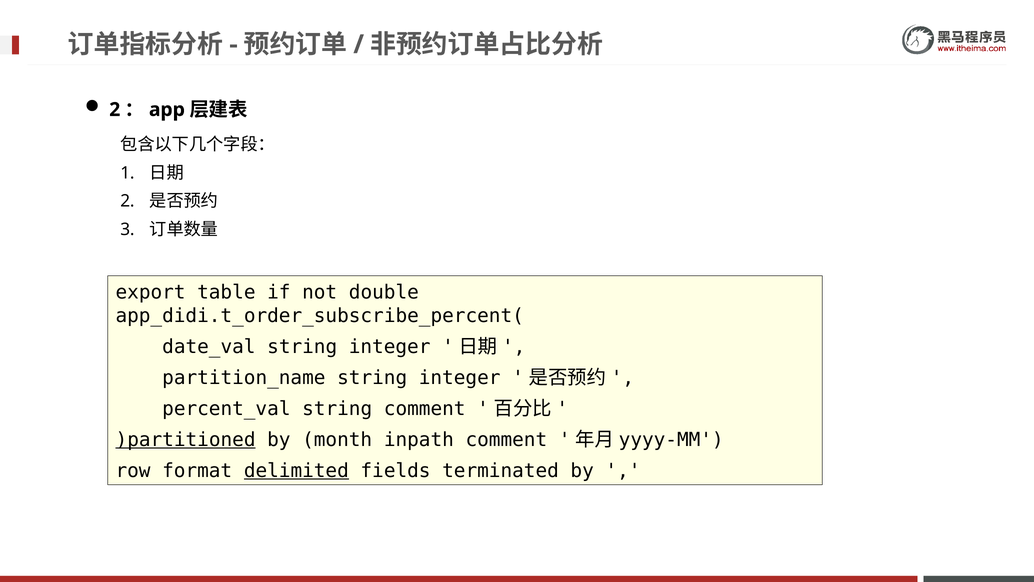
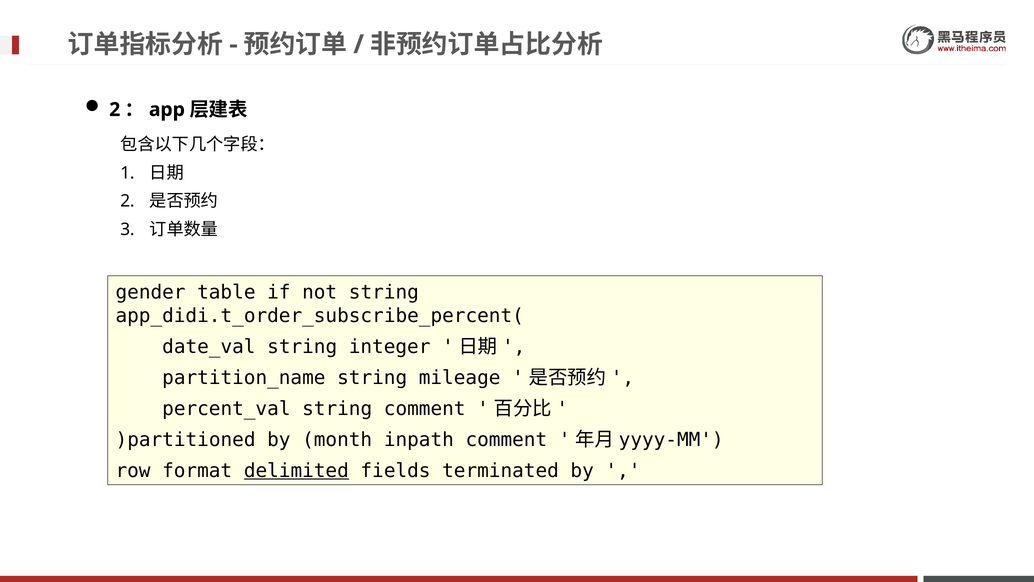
export: export -> gender (151, 292)
not double: double -> string (384, 292)
integer: integer -> mileage (460, 377)
)partitioned underline: present -> none (186, 439)
